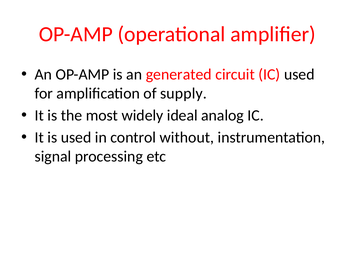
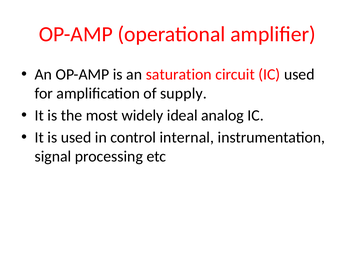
generated: generated -> saturation (179, 74)
without: without -> internal (187, 138)
